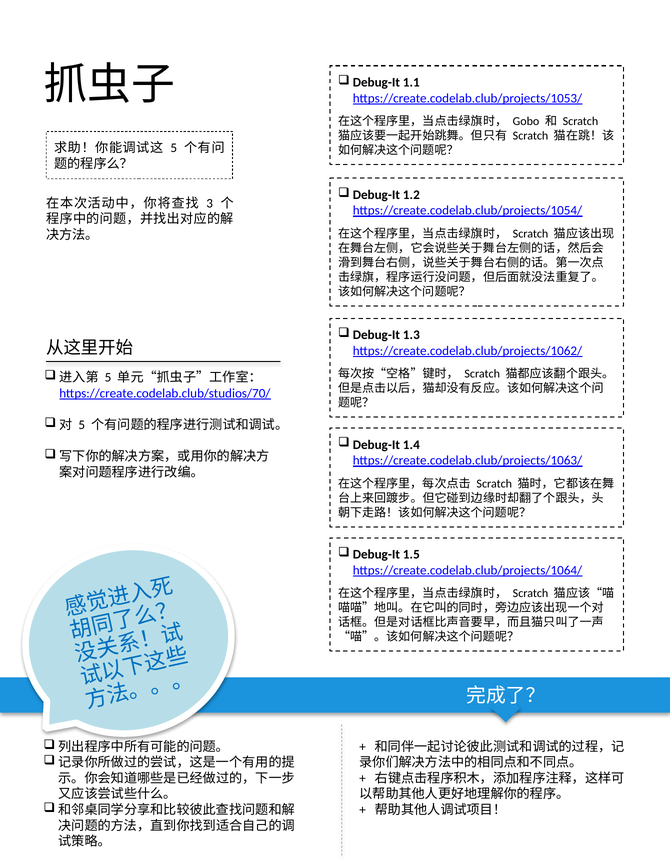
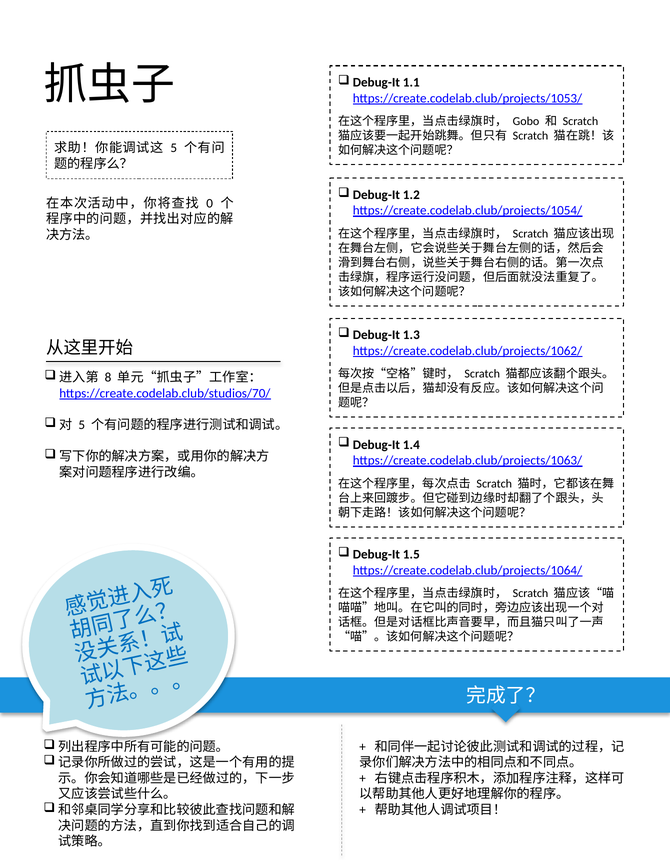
3: 3 -> 0 (210, 203)
5: 5 -> 8 (108, 377)
